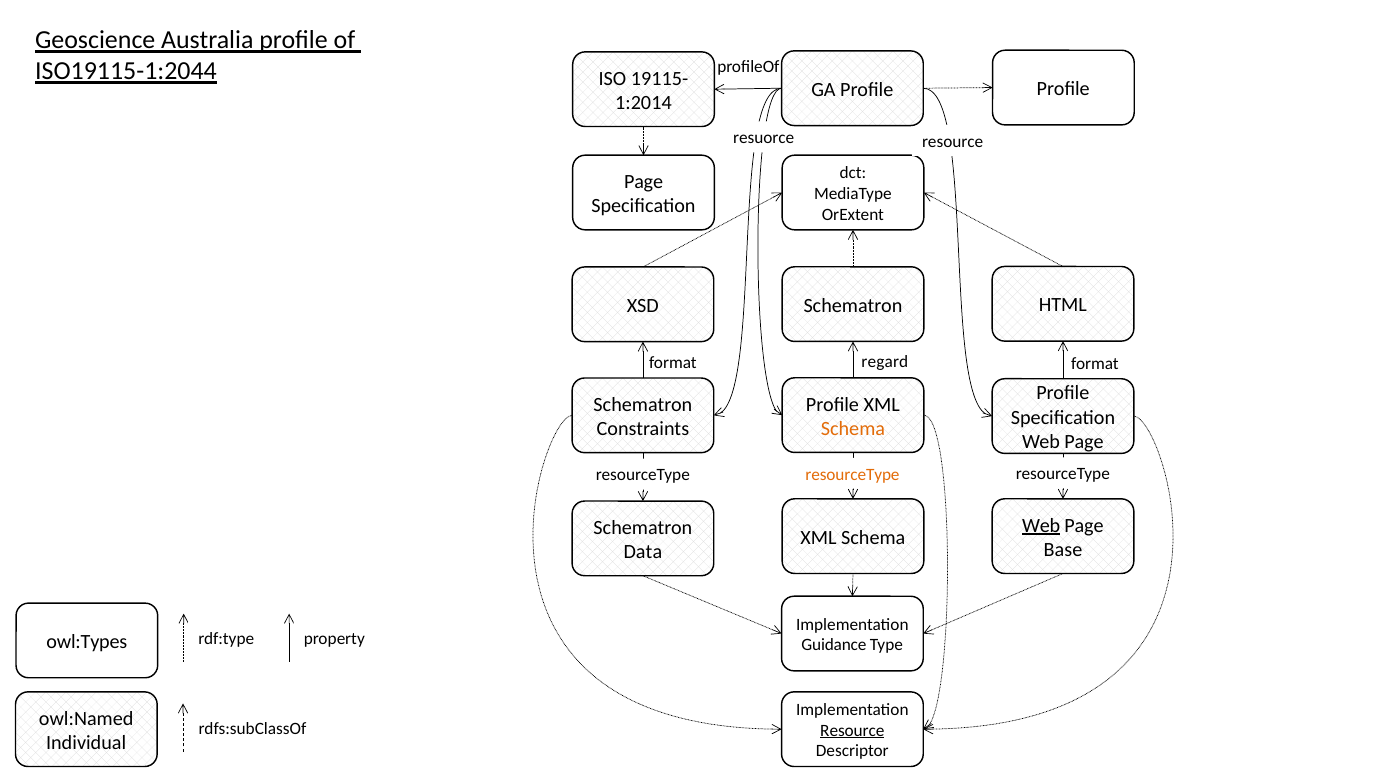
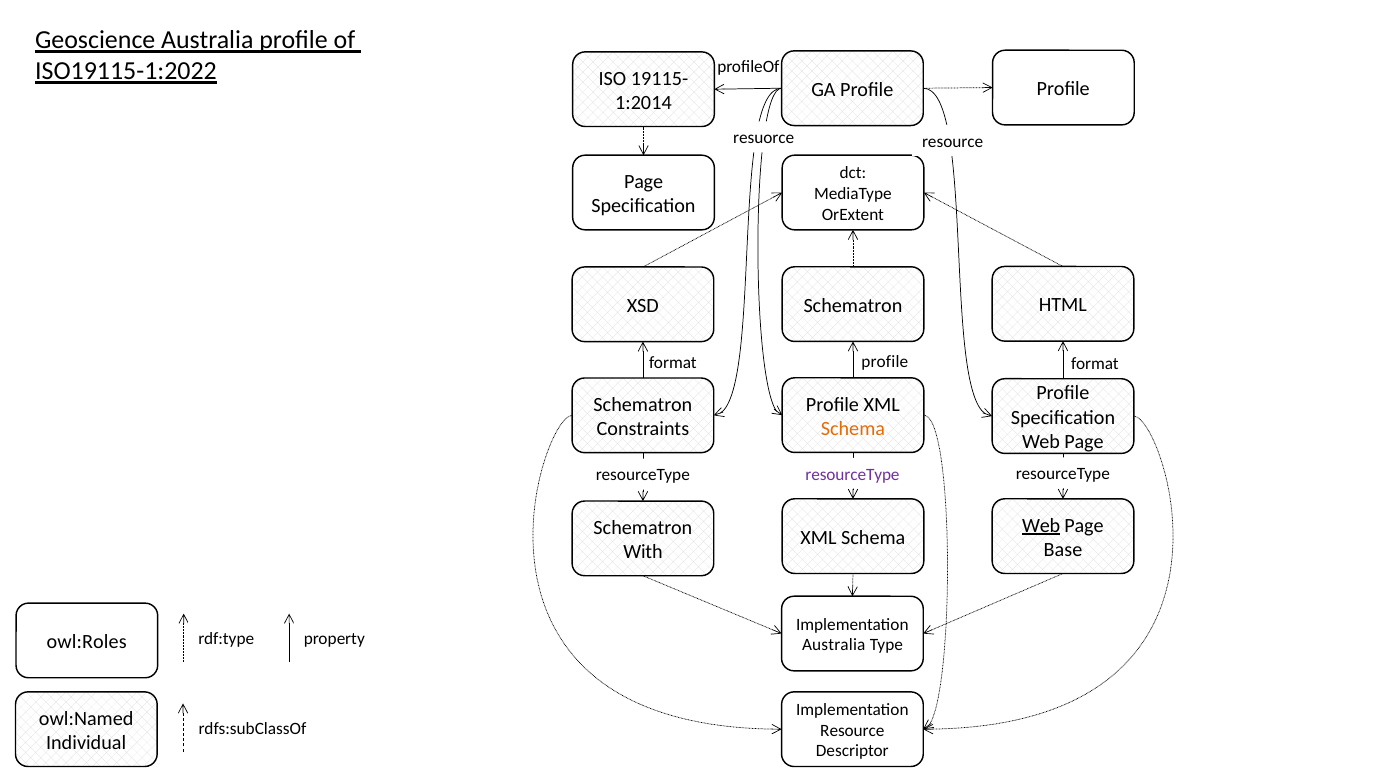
ISO19115-1:2044: ISO19115-1:2044 -> ISO19115-1:2022 (126, 71)
regard: regard -> profile (885, 362)
resourceType colour: orange -> purple (853, 474)
Data: Data -> With (643, 552)
owl:Types: owl:Types -> owl:Roles (87, 642)
Guidance: Guidance -> Australia (834, 645)
Resource underline: present -> none (852, 730)
